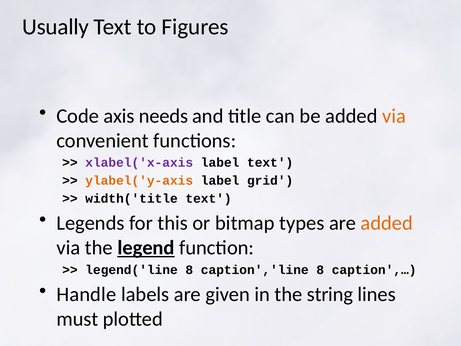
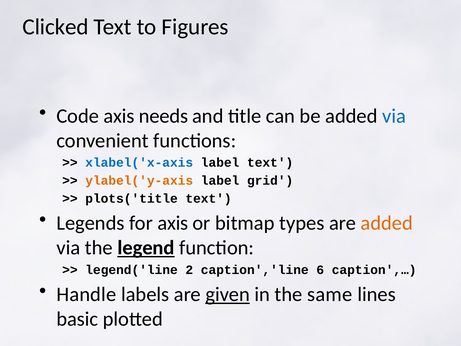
Usually: Usually -> Clicked (56, 27)
via colour: orange -> blue (394, 116)
xlabel('x-axis colour: purple -> blue (139, 163)
width('title: width('title -> plots('title (132, 198)
for this: this -> axis (173, 223)
legend('line 8: 8 -> 2 (189, 270)
caption','line 8: 8 -> 6 (320, 270)
given underline: none -> present (228, 294)
string: string -> same (330, 294)
must: must -> basic (77, 319)
